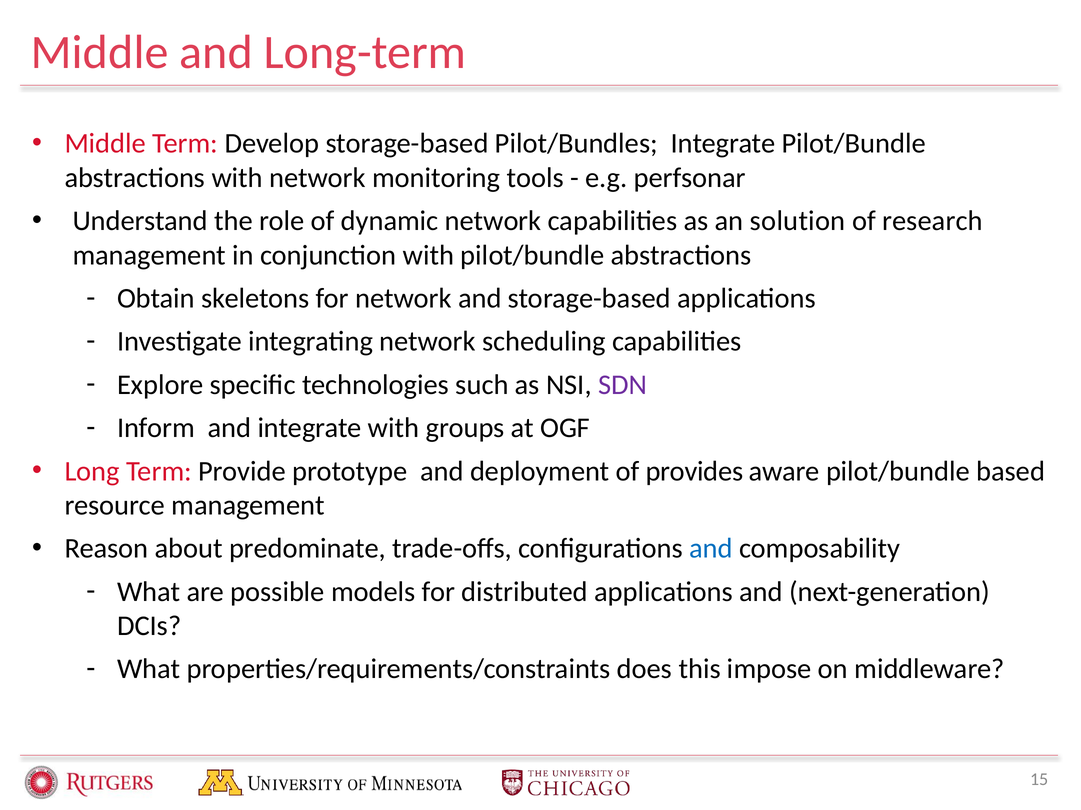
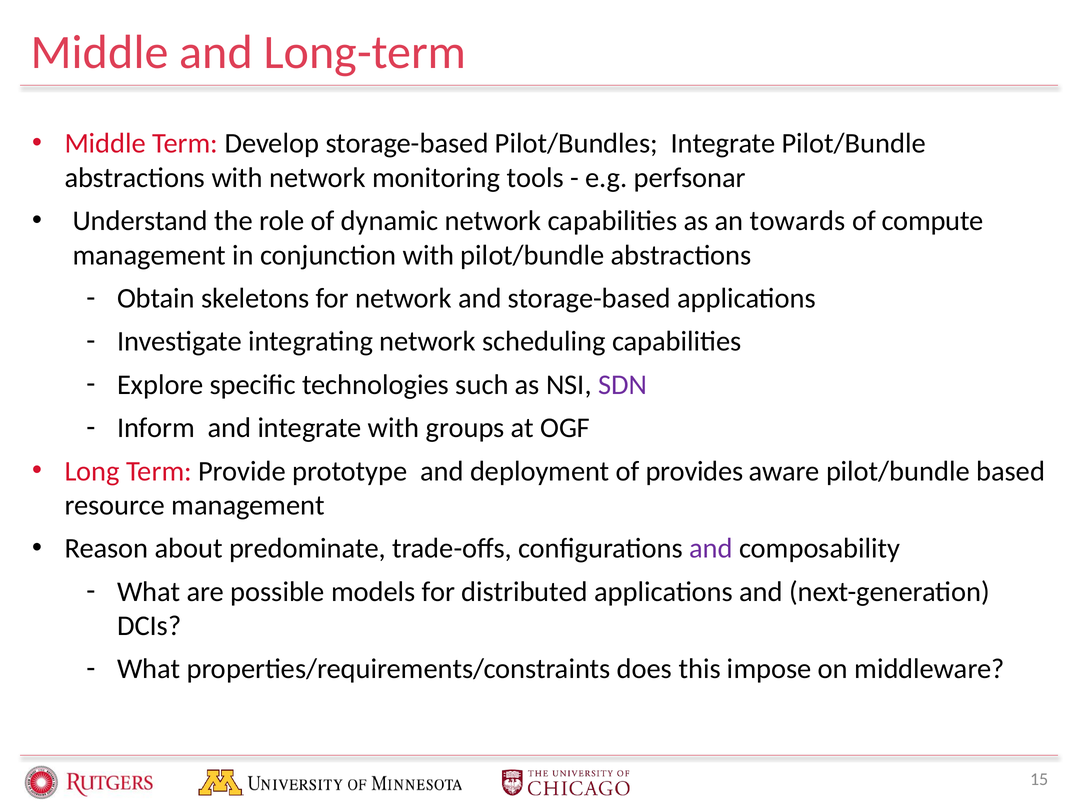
solution: solution -> towards (798, 221)
research: research -> compute (933, 221)
and colour: blue -> purple (711, 549)
